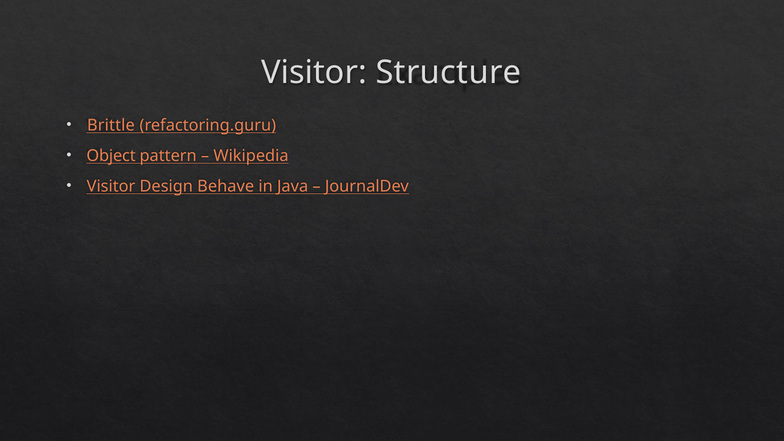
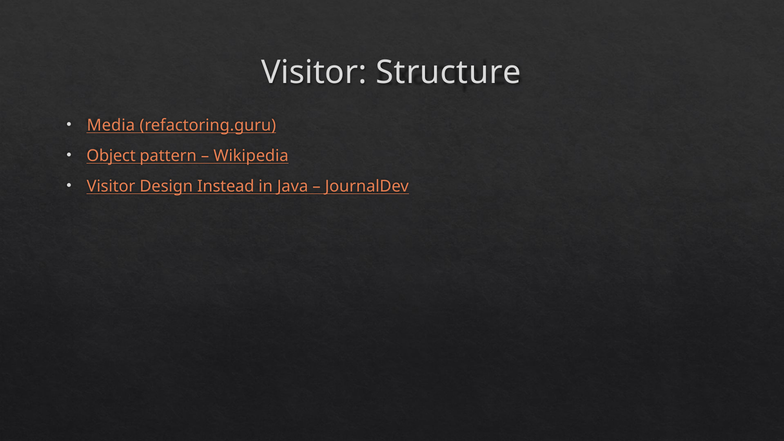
Brittle: Brittle -> Media (111, 125)
Behave: Behave -> Instead (226, 186)
